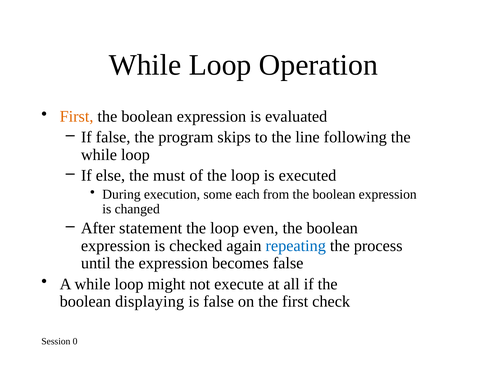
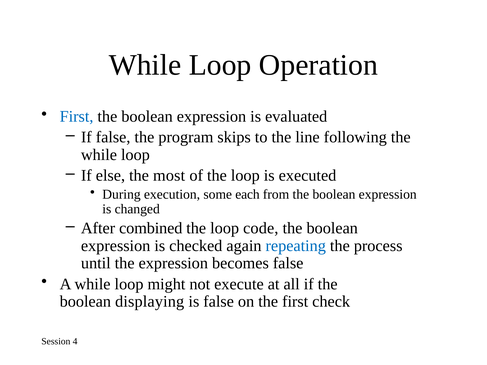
First colour: orange -> blue (77, 117)
must: must -> most (169, 176)
statement: statement -> combined (151, 228)
even: even -> code (261, 228)
0: 0 -> 4 (75, 342)
